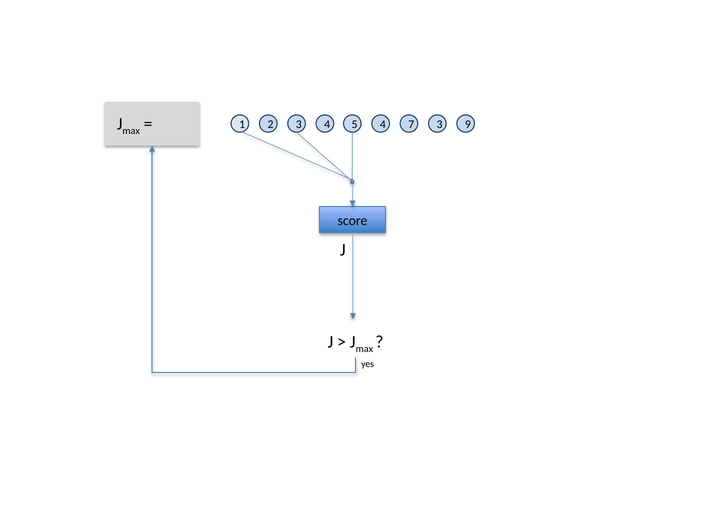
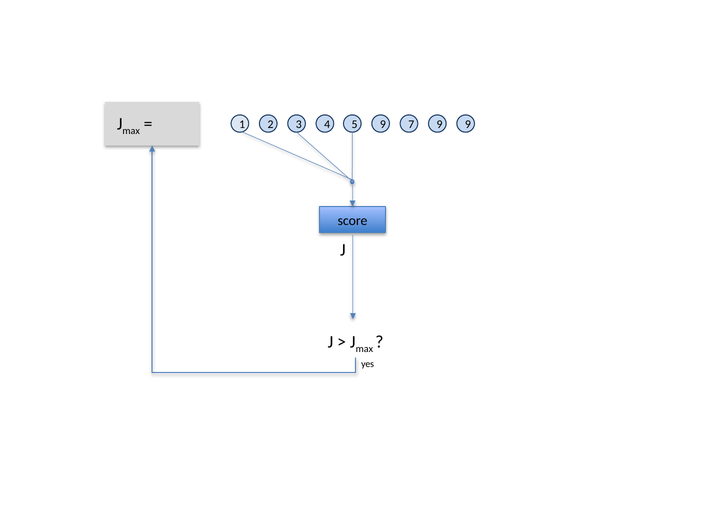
4: 4 -> 9 (383, 124)
7 3: 3 -> 9 (440, 124)
